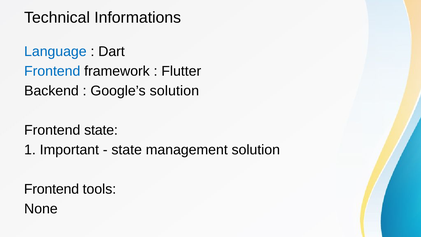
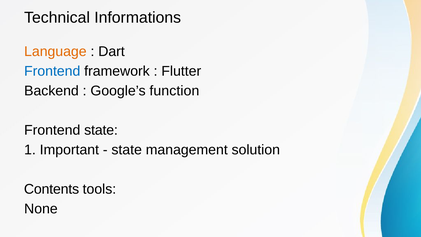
Language colour: blue -> orange (55, 52)
Google’s solution: solution -> function (174, 91)
Frontend: Frontend -> Contents (52, 189)
